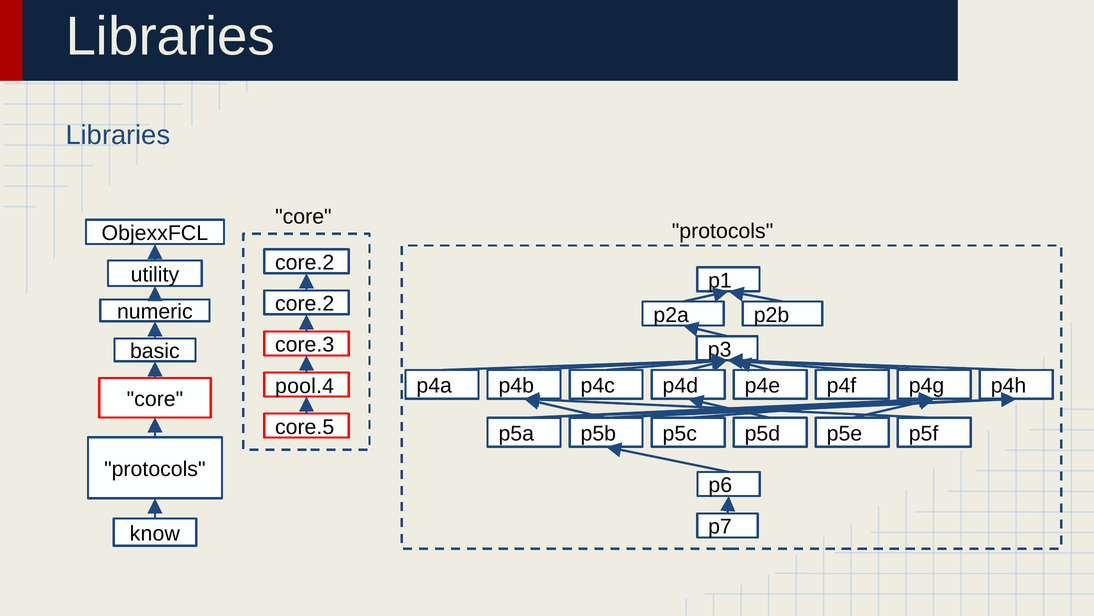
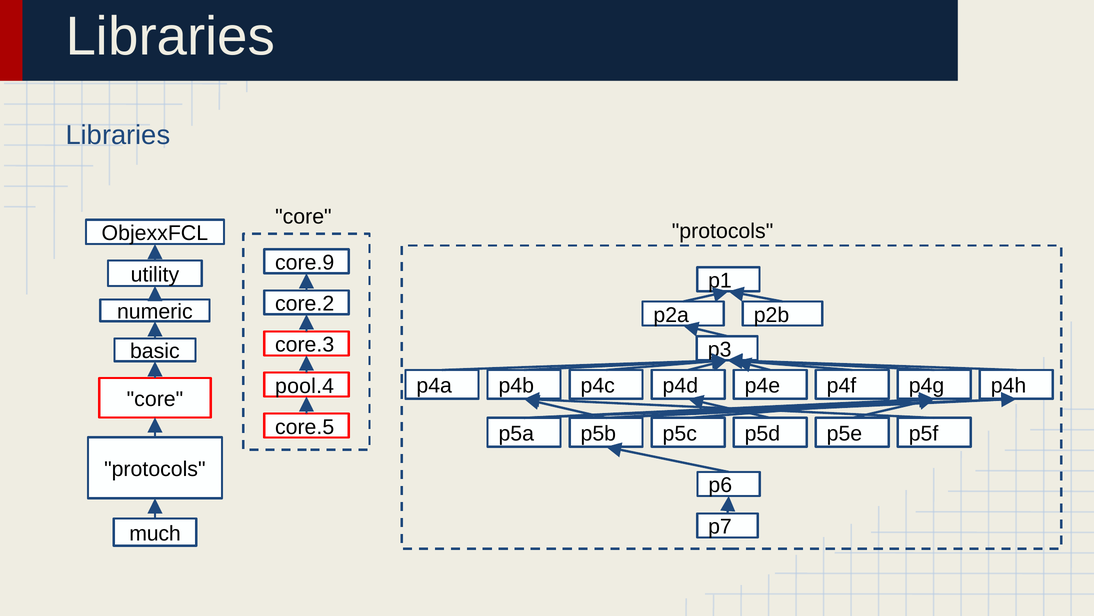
core.2: core.2 -> core.9 (305, 263)
know: know -> much (155, 533)
